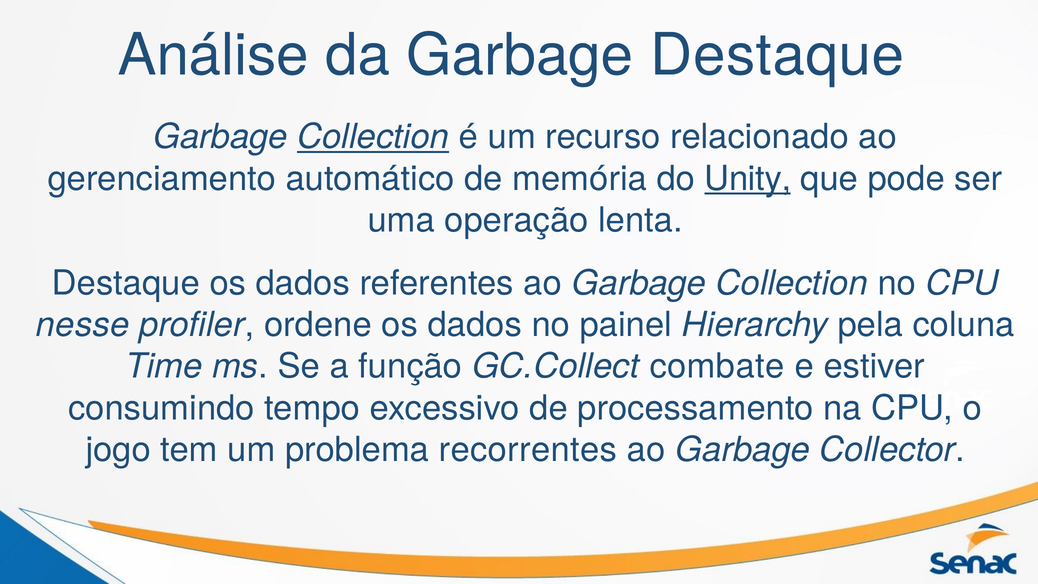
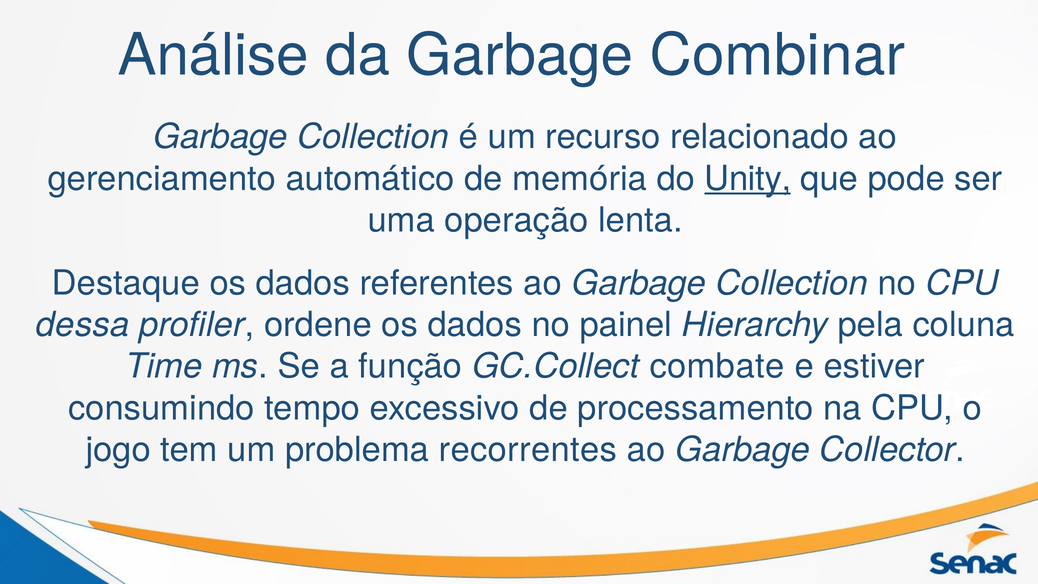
Garbage Destaque: Destaque -> Combinar (777, 55)
Collection underline: present -> none (373, 137)
nesse: nesse -> dessa (83, 325)
